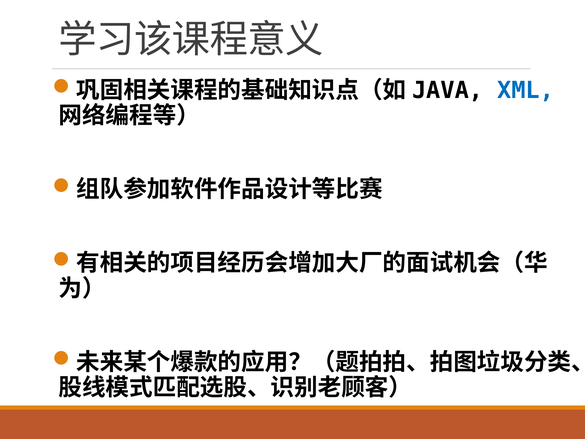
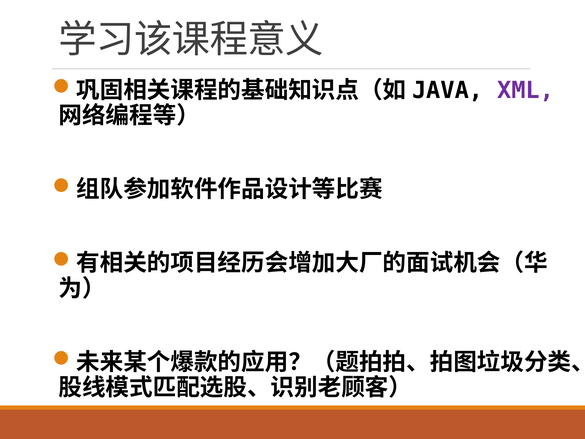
XML colour: blue -> purple (526, 90)
